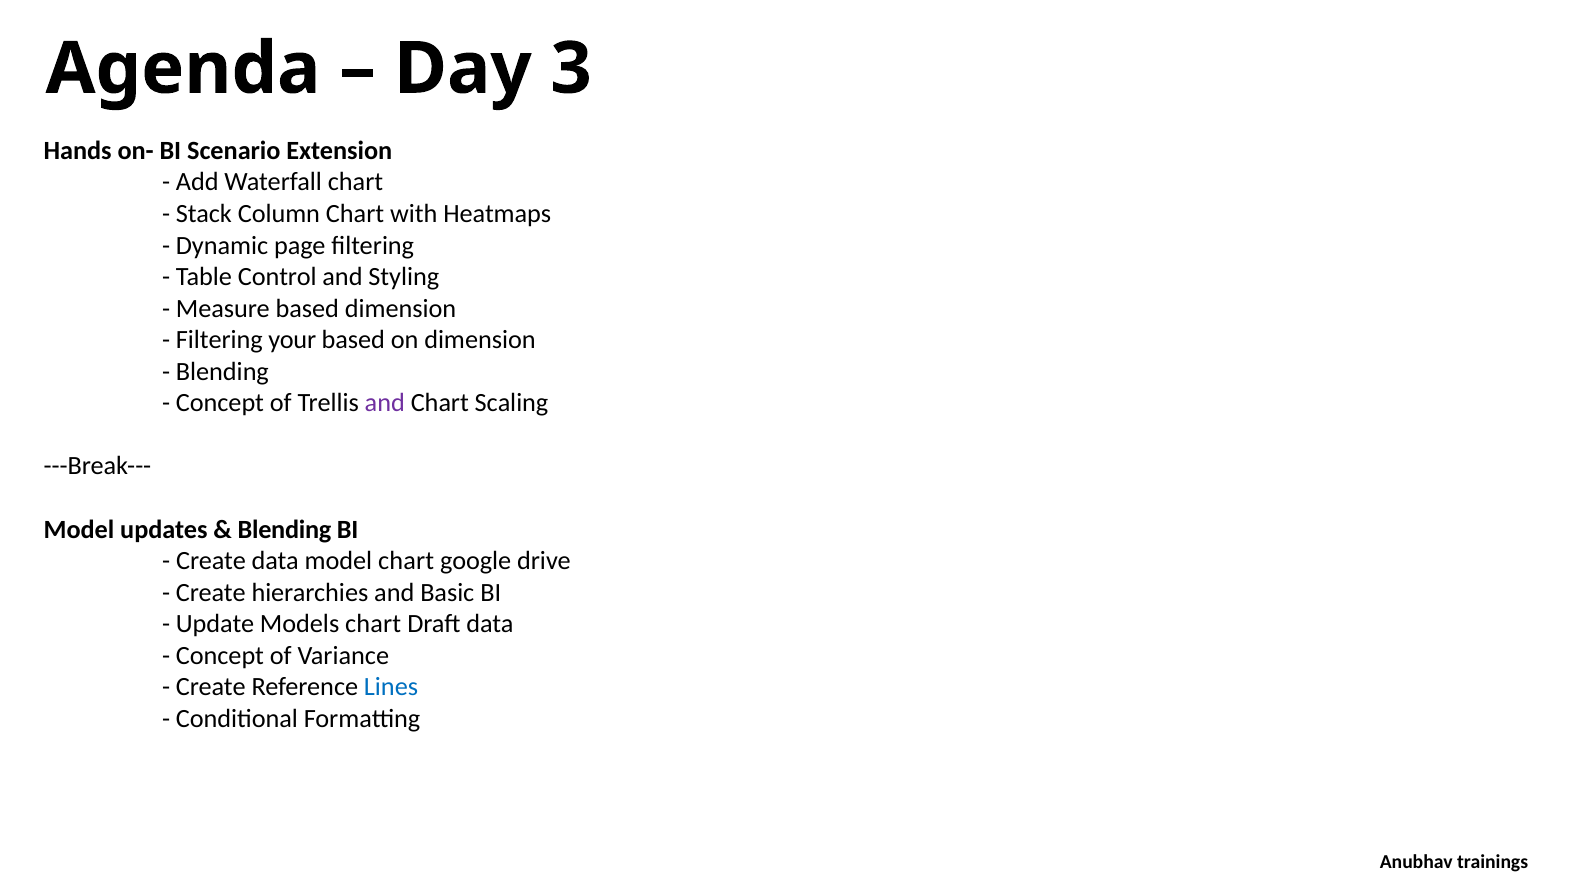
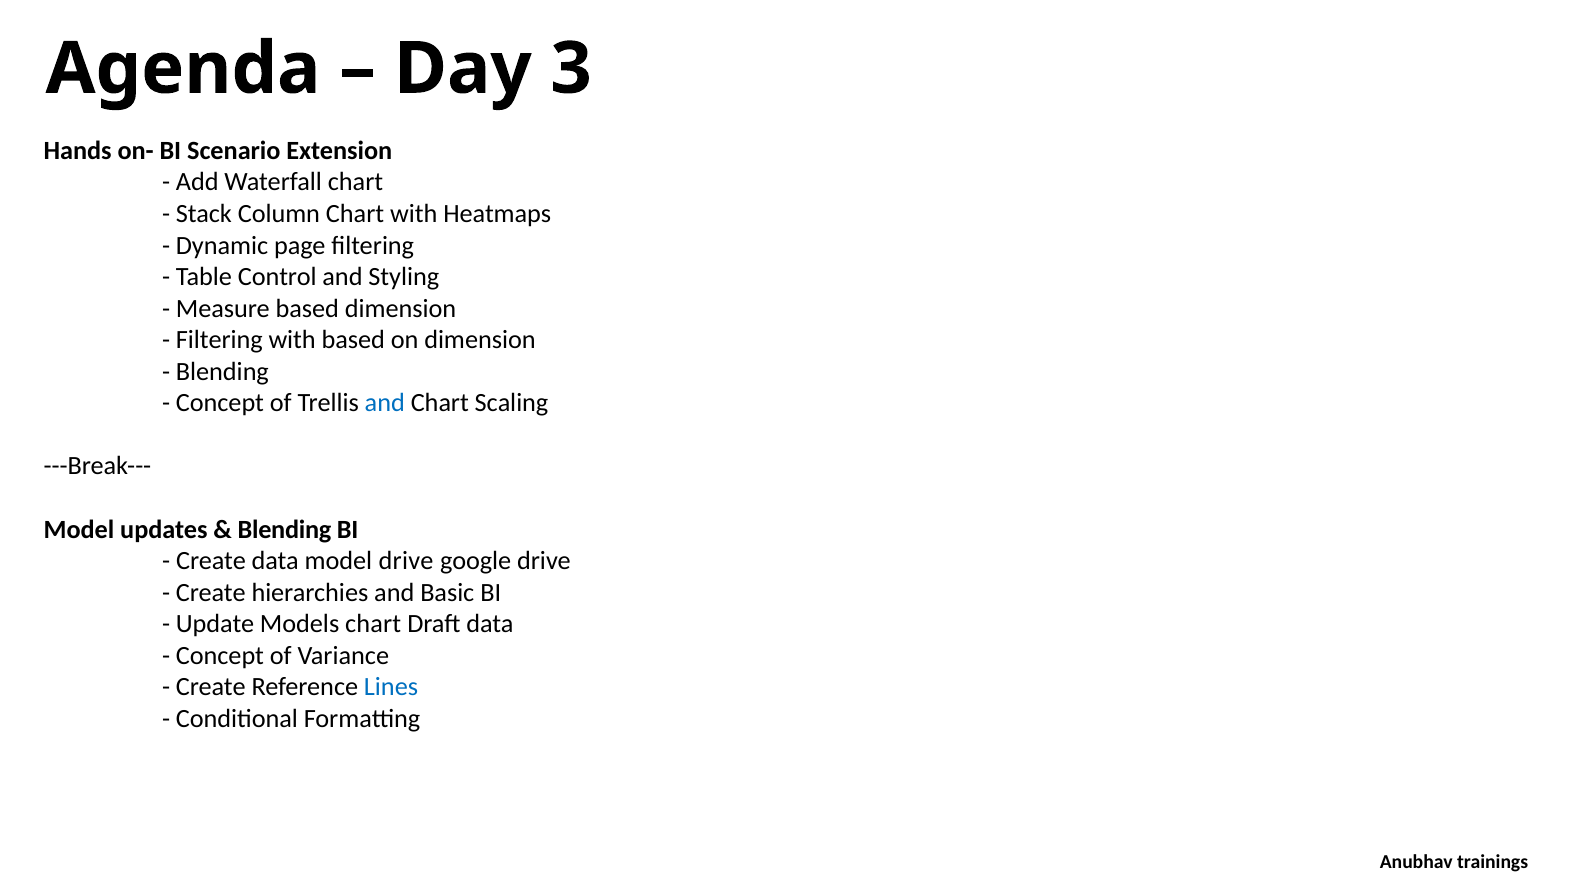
Filtering your: your -> with (292, 340)
and colour: purple -> blue (385, 403)
model chart: chart -> drive (406, 561)
